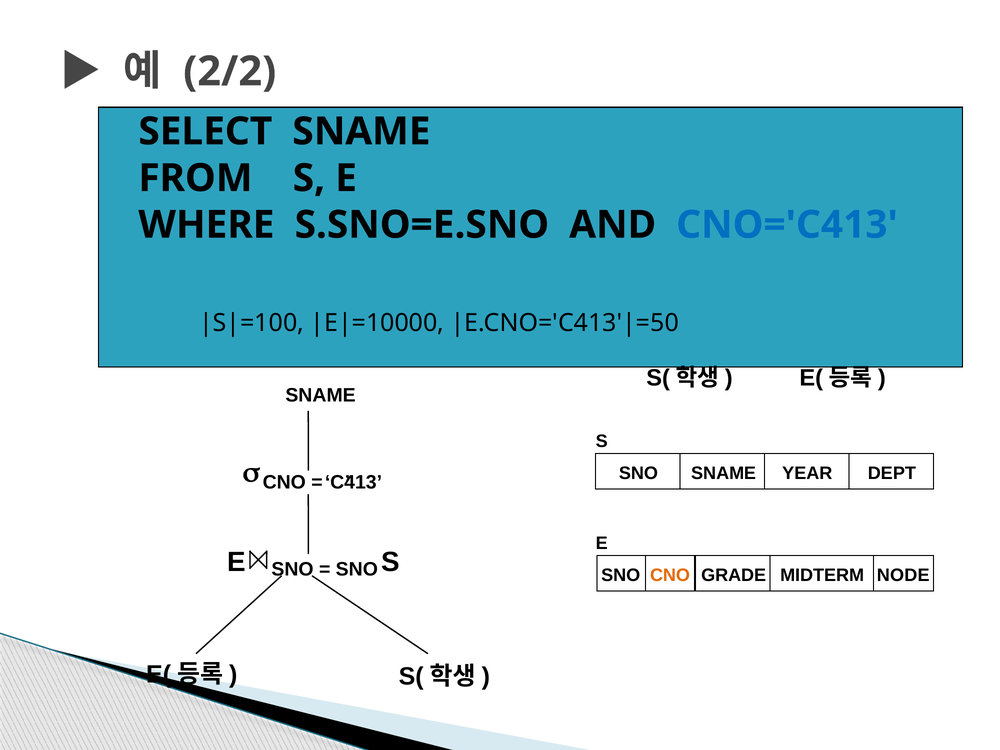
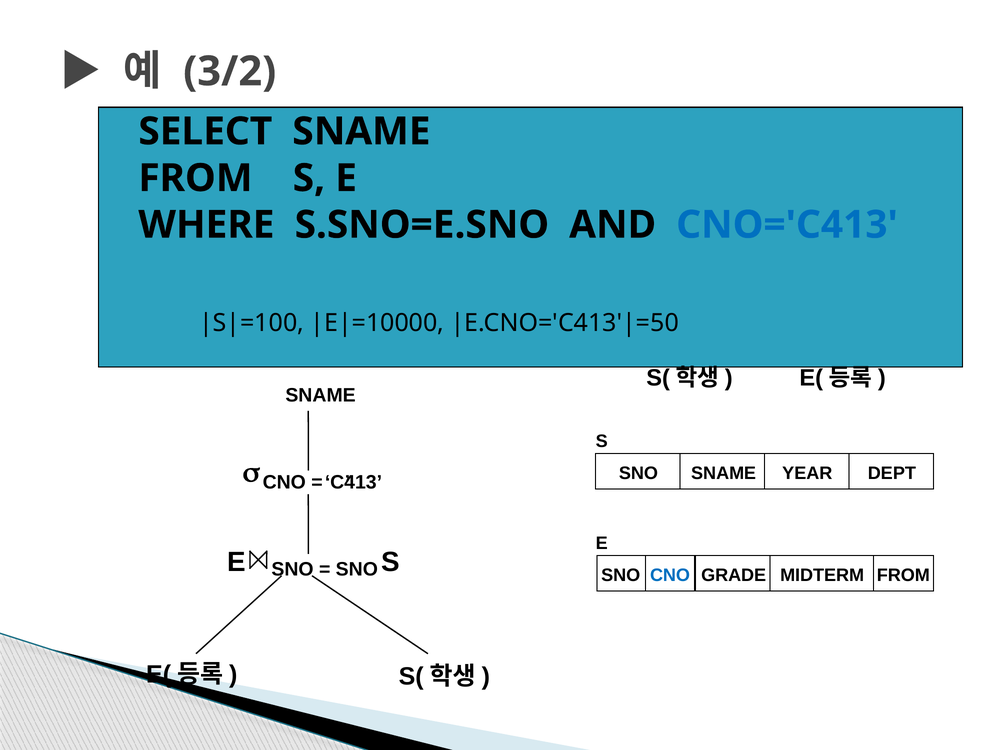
2/2: 2/2 -> 3/2 (230, 72)
CNO colour: orange -> blue (670, 575)
MIDTERM NODE: NODE -> FROM (903, 575)
